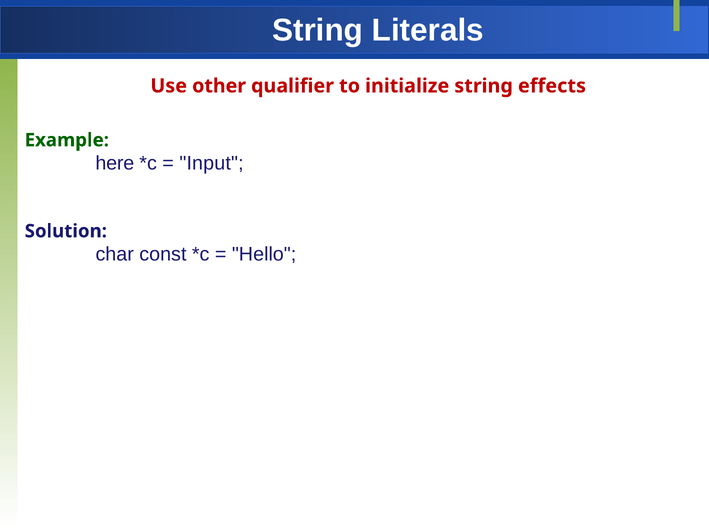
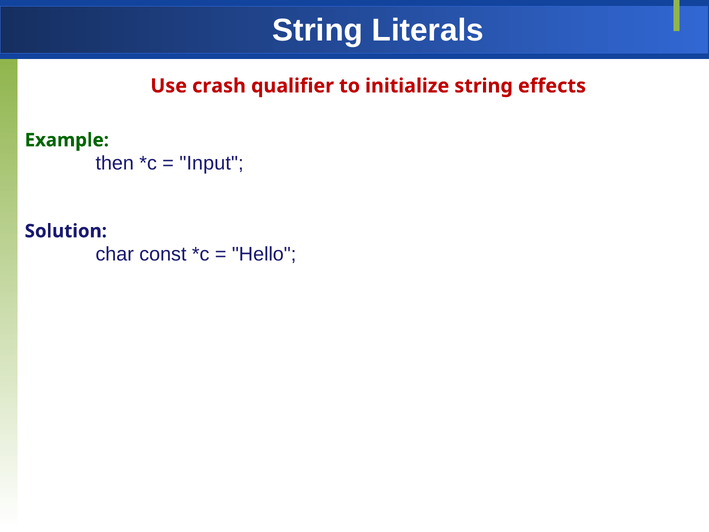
other: other -> crash (219, 86)
here: here -> then (115, 163)
